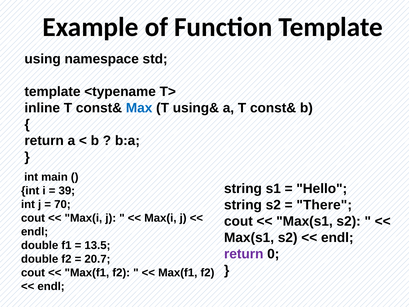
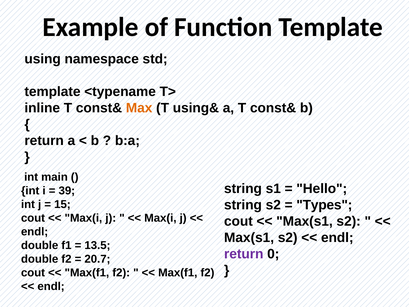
Max colour: blue -> orange (139, 108)
There: There -> Types (324, 205)
70: 70 -> 15 (62, 204)
